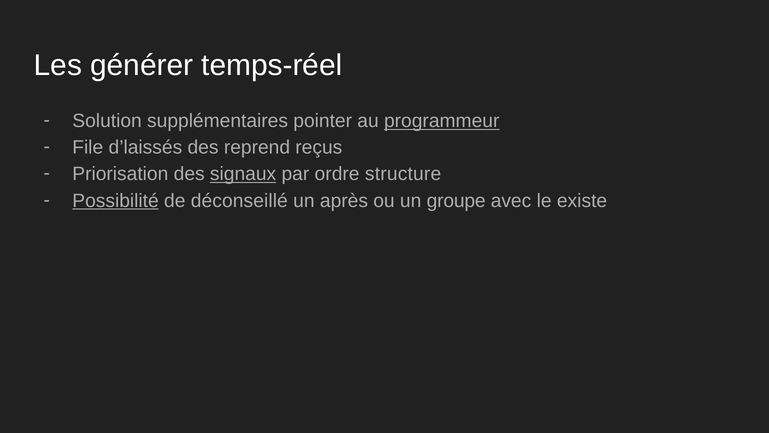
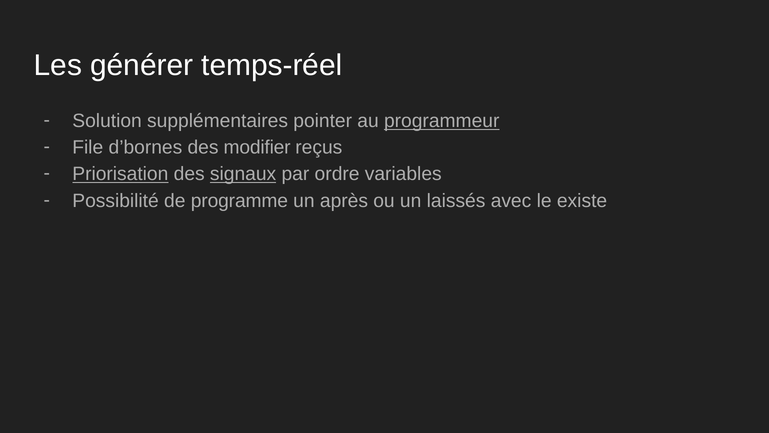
d’laissés: d’laissés -> d’bornes (145, 147)
reprend: reprend -> modifier (257, 147)
Priorisation underline: none -> present (120, 174)
structure: structure -> variables (403, 174)
Possibilité underline: present -> none (116, 200)
déconseillé: déconseillé -> programme (239, 200)
groupe: groupe -> laissés (456, 200)
